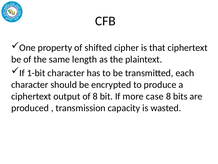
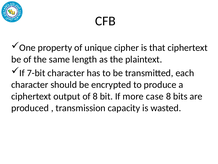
shifted: shifted -> unique (98, 48)
1-bit: 1-bit -> 7-bit (36, 73)
